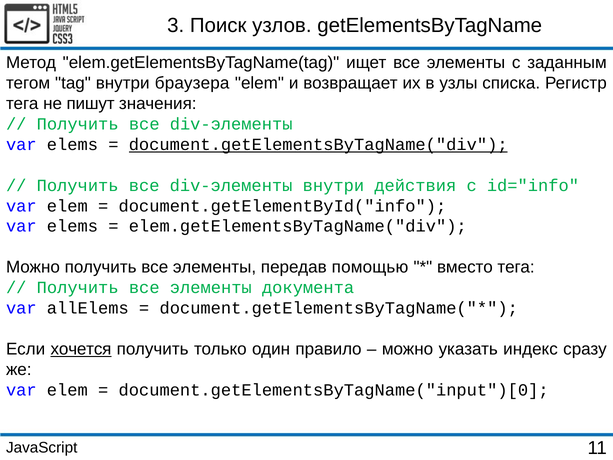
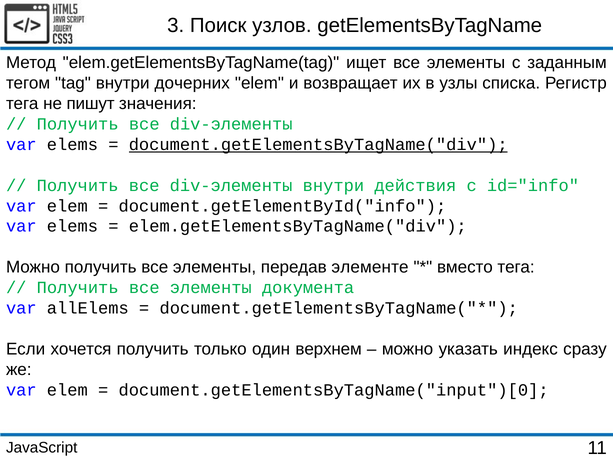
браузера: браузера -> дочерних (192, 83)
помощью: помощью -> элементе (370, 267)
хочется underline: present -> none (81, 349)
правило: правило -> верхнем (329, 349)
